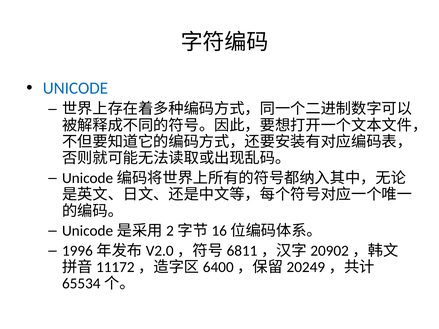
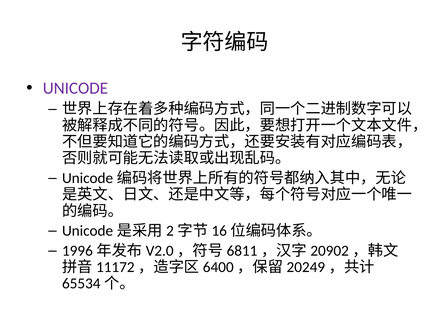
UNICODE colour: blue -> purple (75, 88)
